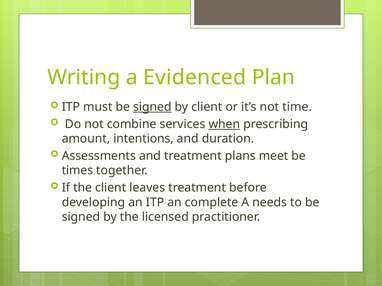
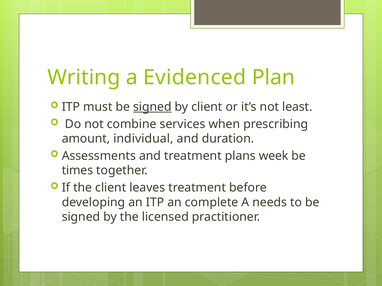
time: time -> least (297, 107)
when underline: present -> none (224, 124)
intentions: intentions -> individual (143, 139)
meet: meet -> week (274, 156)
